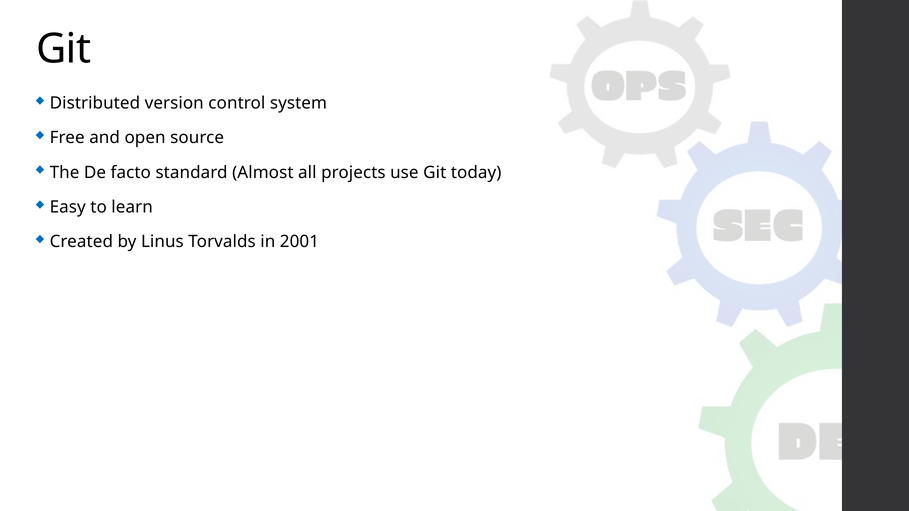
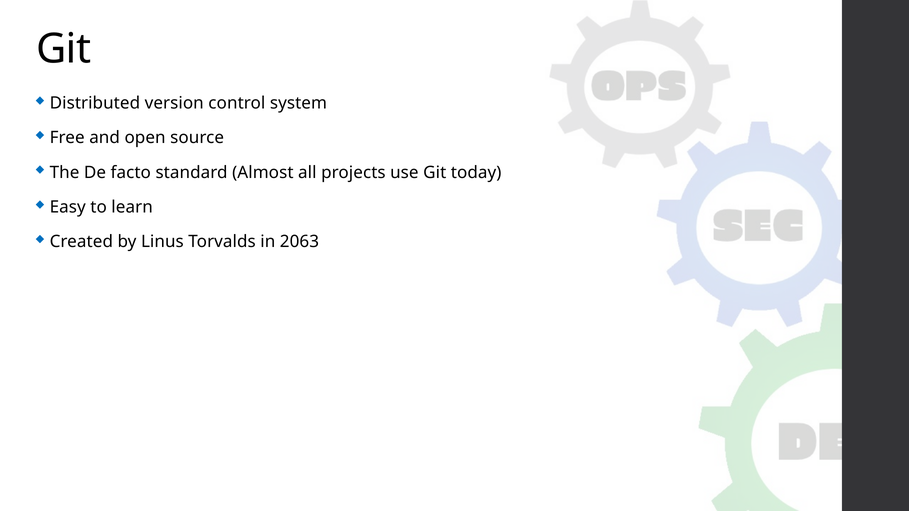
2001: 2001 -> 2063 (299, 242)
